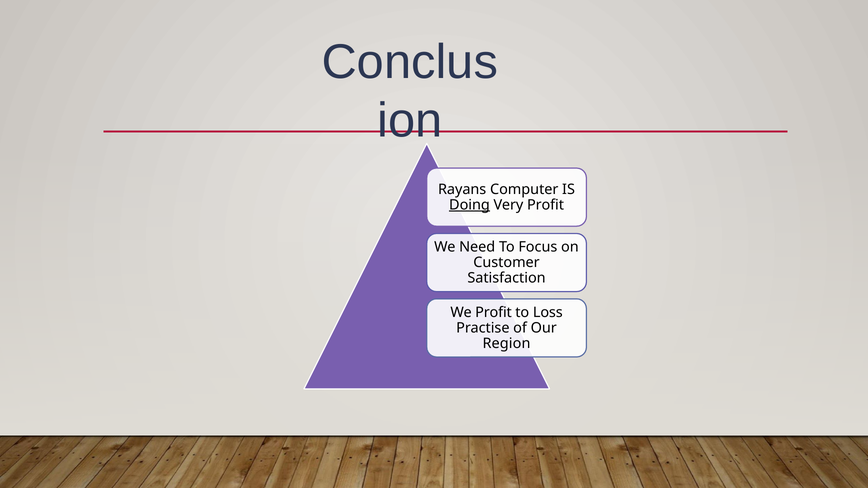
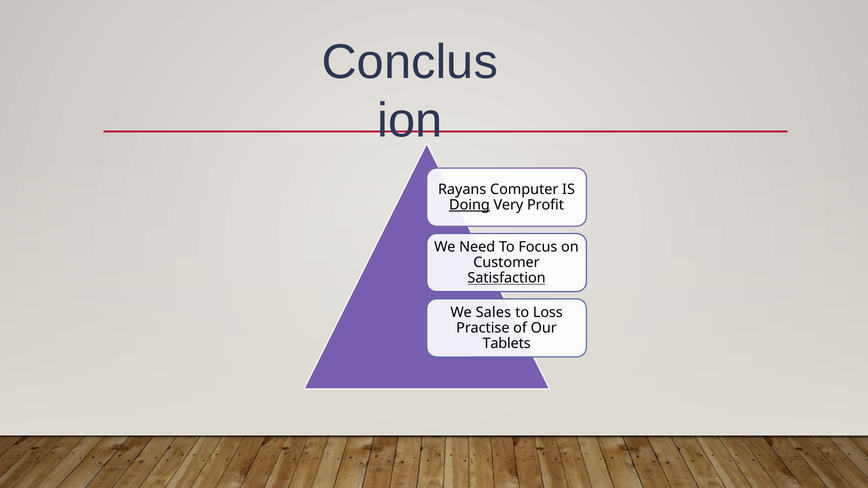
Satisfaction underline: none -> present (507, 278)
We Profit: Profit -> Sales (493, 312)
Region: Region -> Tablets (507, 344)
